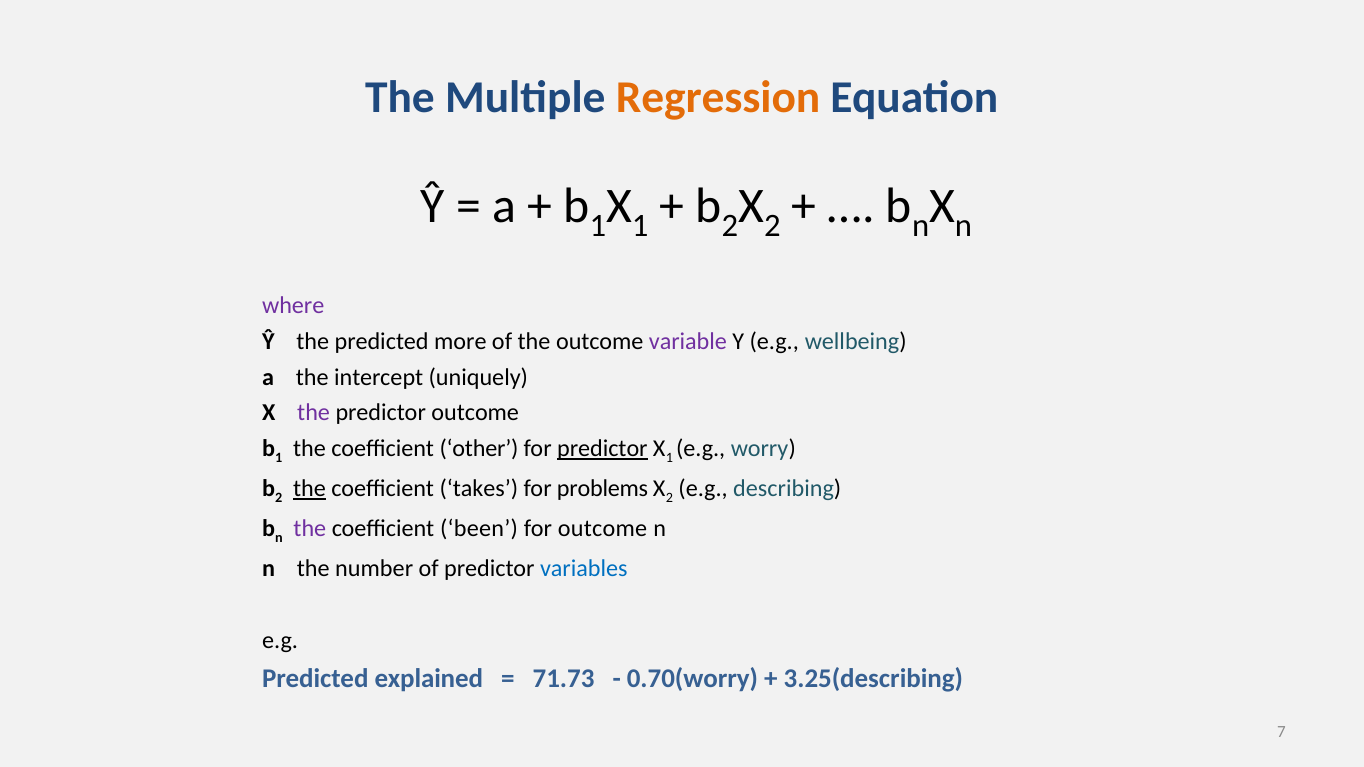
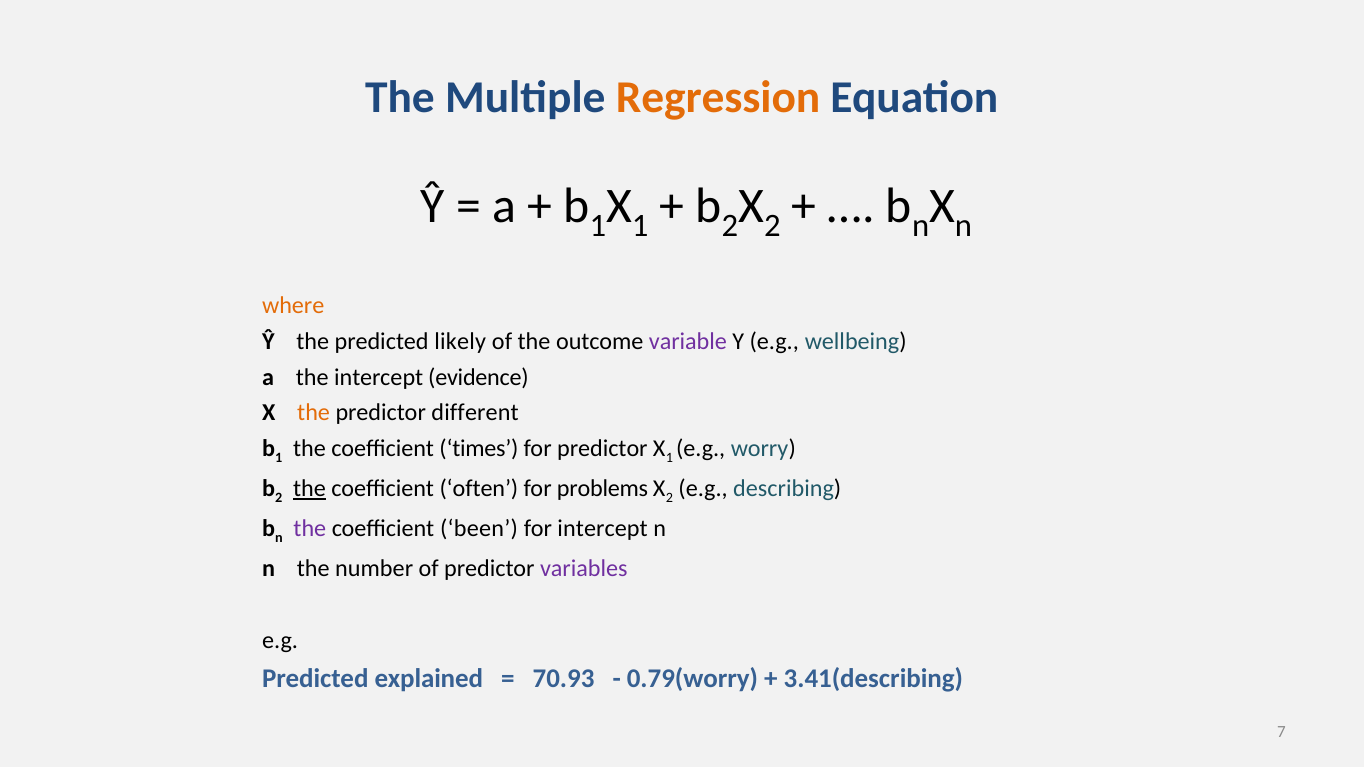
where colour: purple -> orange (293, 306)
more: more -> likely (460, 341)
uniquely: uniquely -> evidence (478, 377)
the colour: purple -> orange (314, 413)
predictor outcome: outcome -> different (475, 413)
other: other -> times (479, 449)
predictor underline: present -> none (602, 449)
takes: takes -> often (479, 489)
for outcome: outcome -> intercept (603, 529)
variables colour: blue -> purple (584, 569)
71.73: 71.73 -> 70.93 (564, 679)
0.70(worry: 0.70(worry -> 0.79(worry (692, 679)
3.25(describing: 3.25(describing -> 3.41(describing (873, 679)
